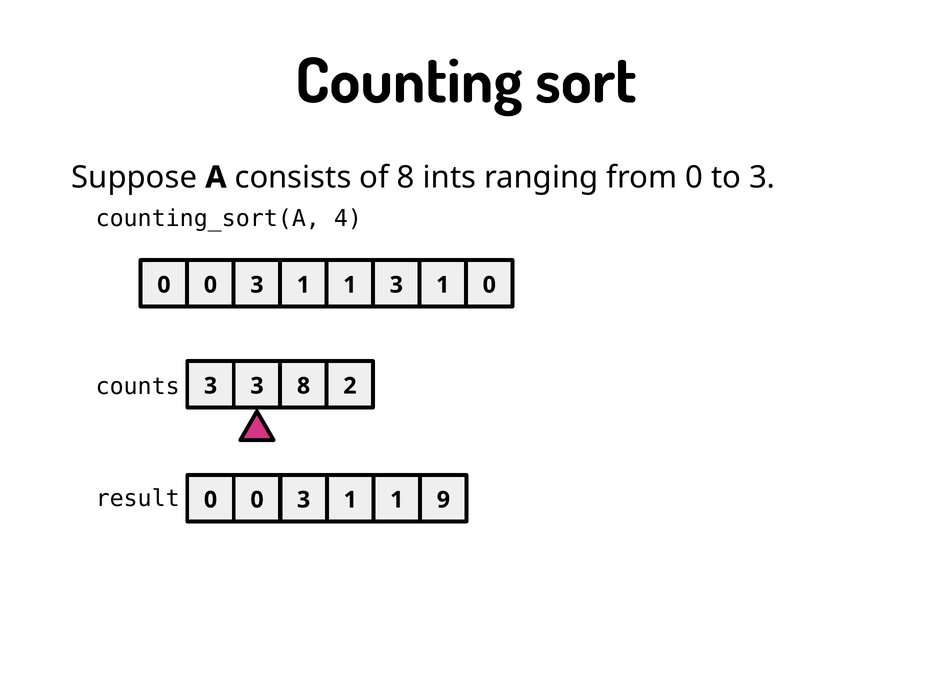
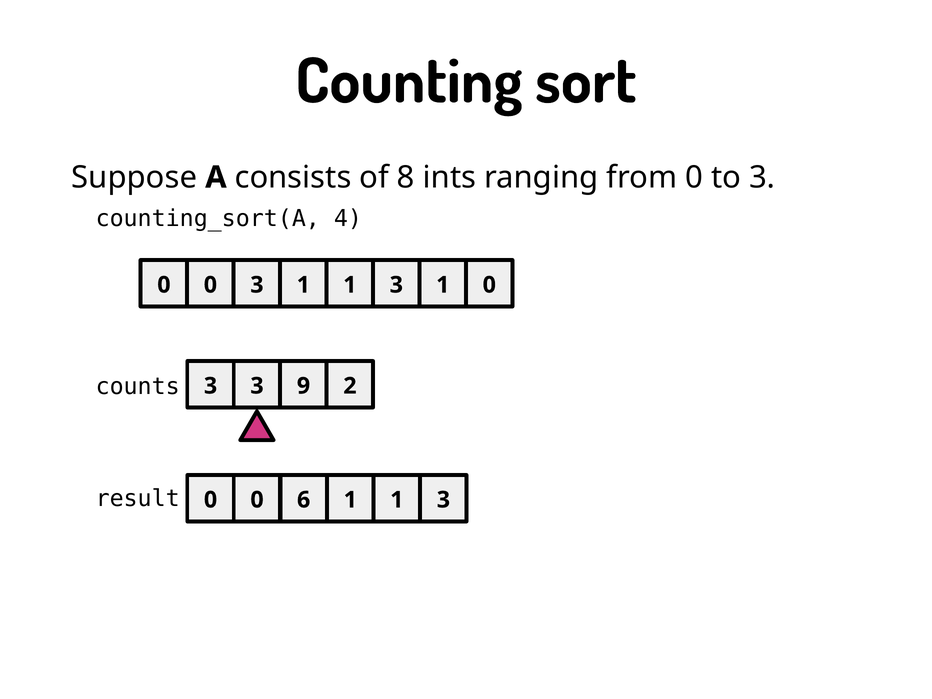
3 8: 8 -> 9 (304, 386)
3: 3 -> 6 (304, 500)
9: 9 -> 3 (443, 500)
